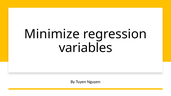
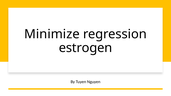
variables: variables -> estrogen (86, 48)
